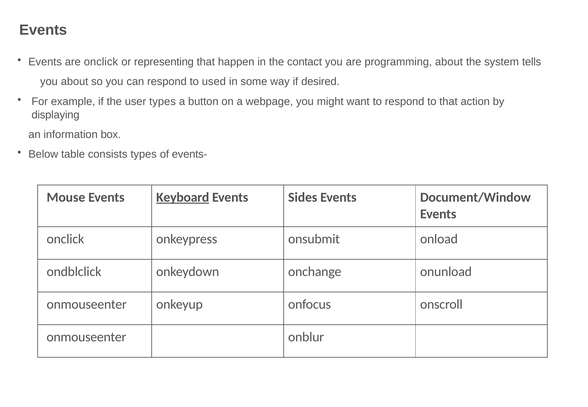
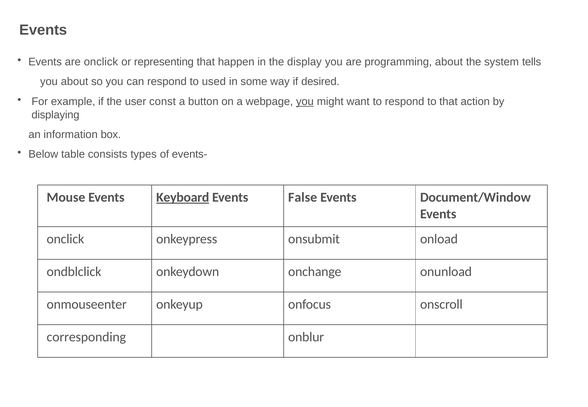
contact: contact -> display (304, 62)
user types: types -> const (163, 102)
you underline: none -> present (305, 102)
Sides: Sides -> False (303, 197)
onmouseenter: onmouseenter -> corresponding (86, 337)
